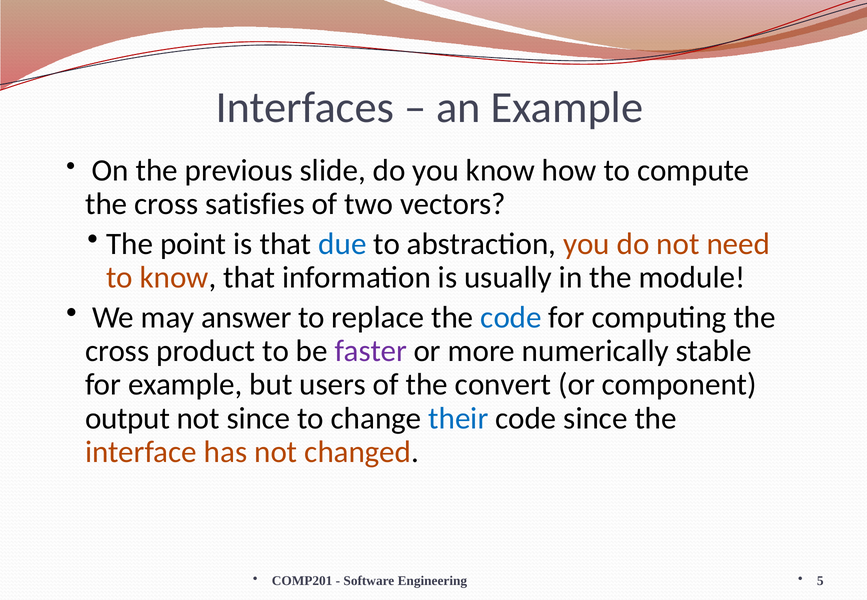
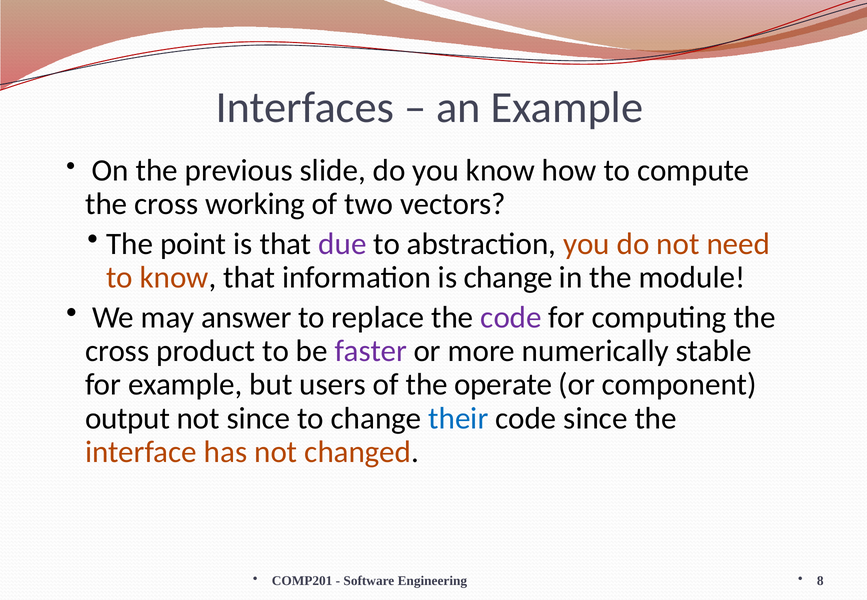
satisfies: satisfies -> working (255, 204)
due colour: blue -> purple (342, 244)
is usually: usually -> change (508, 278)
code colour: blue -> purple (511, 318)
convert: convert -> operate (503, 385)
5: 5 -> 8 (820, 581)
